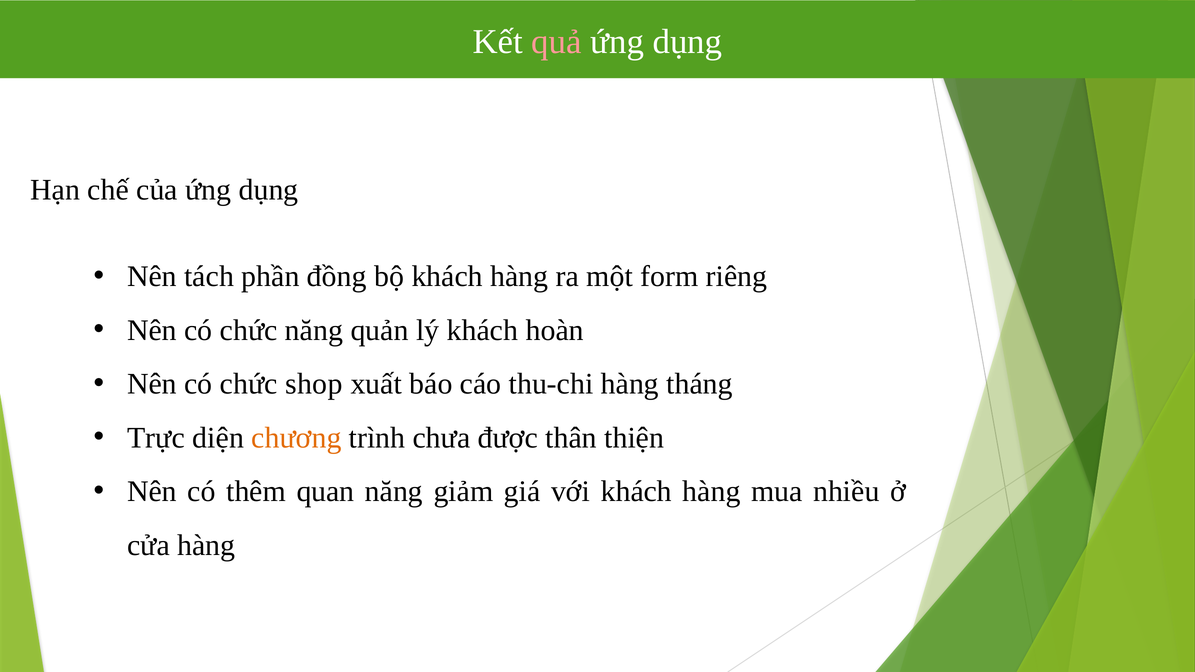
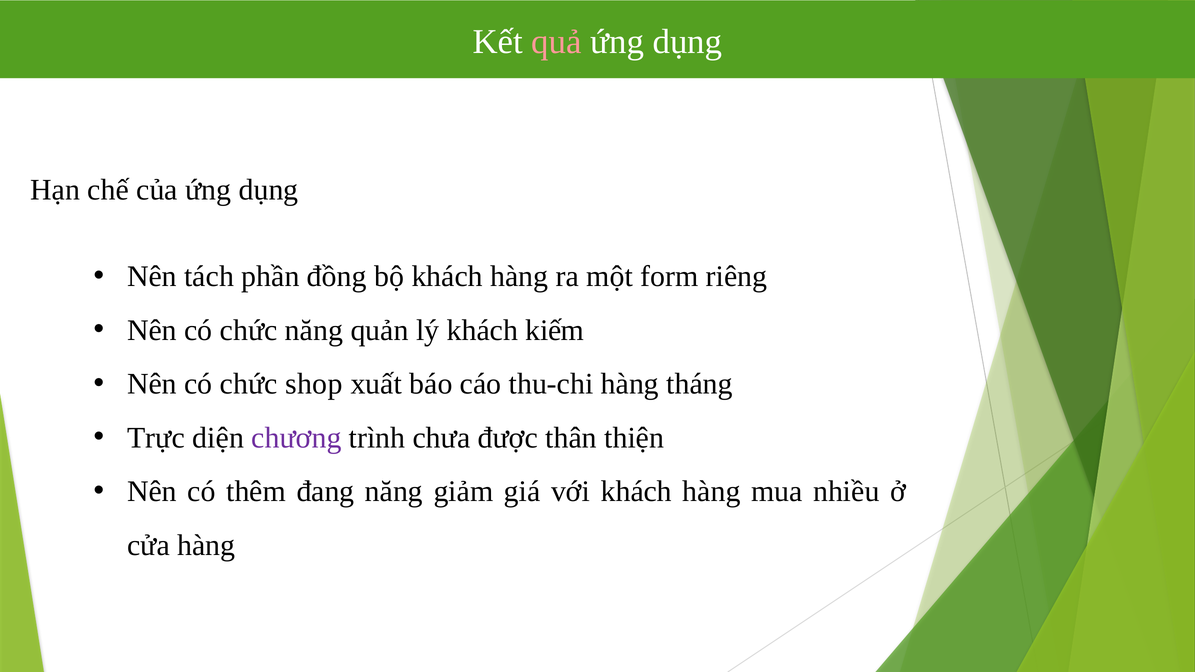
hoàn: hoàn -> kiếm (555, 330)
chương colour: orange -> purple (296, 438)
quan: quan -> đang (325, 492)
